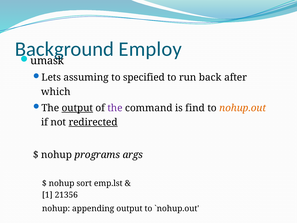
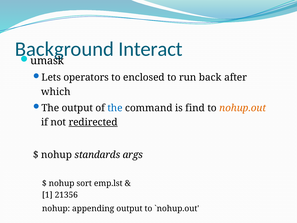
Employ: Employ -> Interact (150, 49)
assuming: assuming -> operators (86, 77)
specified: specified -> enclosed (144, 77)
output underline: present -> none (77, 108)
the colour: purple -> blue (115, 108)
programs: programs -> standards (97, 155)
